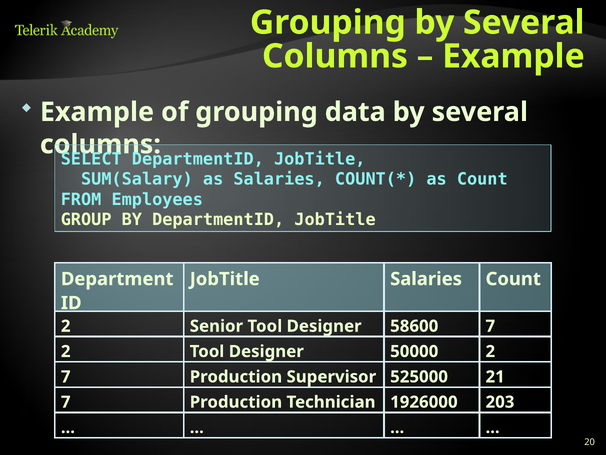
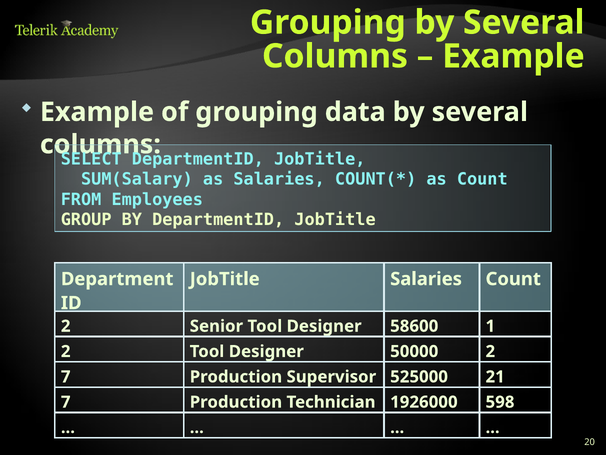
58600 7: 7 -> 1 (490, 326)
203: 203 -> 598 (500, 402)
